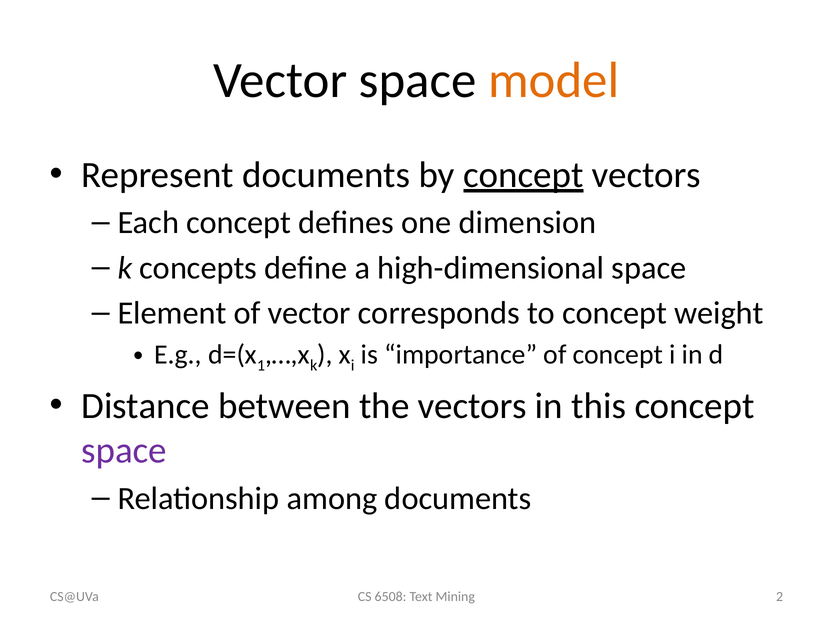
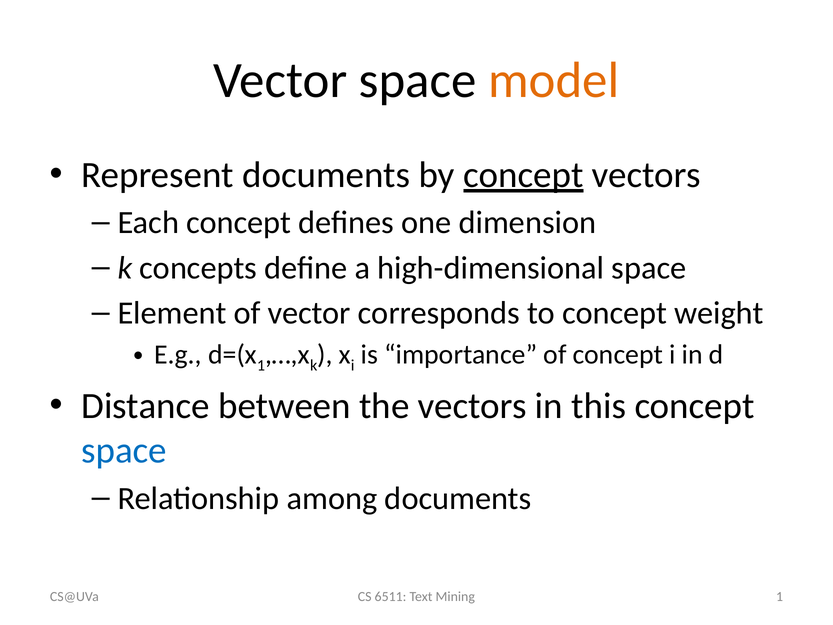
space colour: purple -> blue (124, 450)
6508: 6508 -> 6511 (391, 596)
Mining 2: 2 -> 1 (780, 596)
